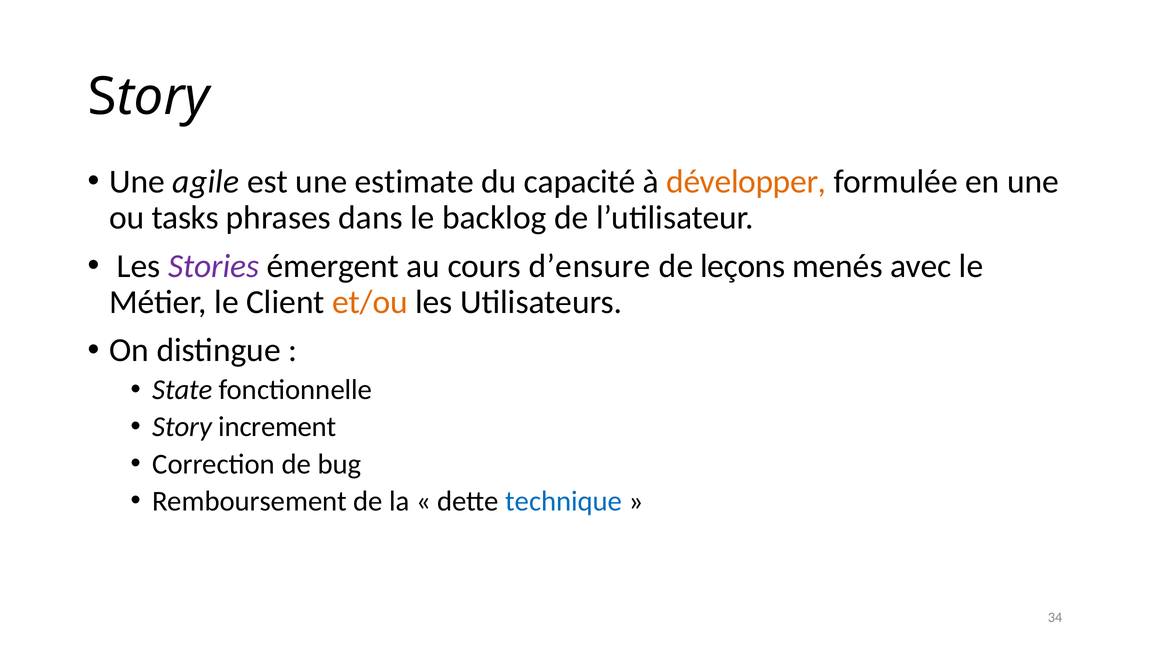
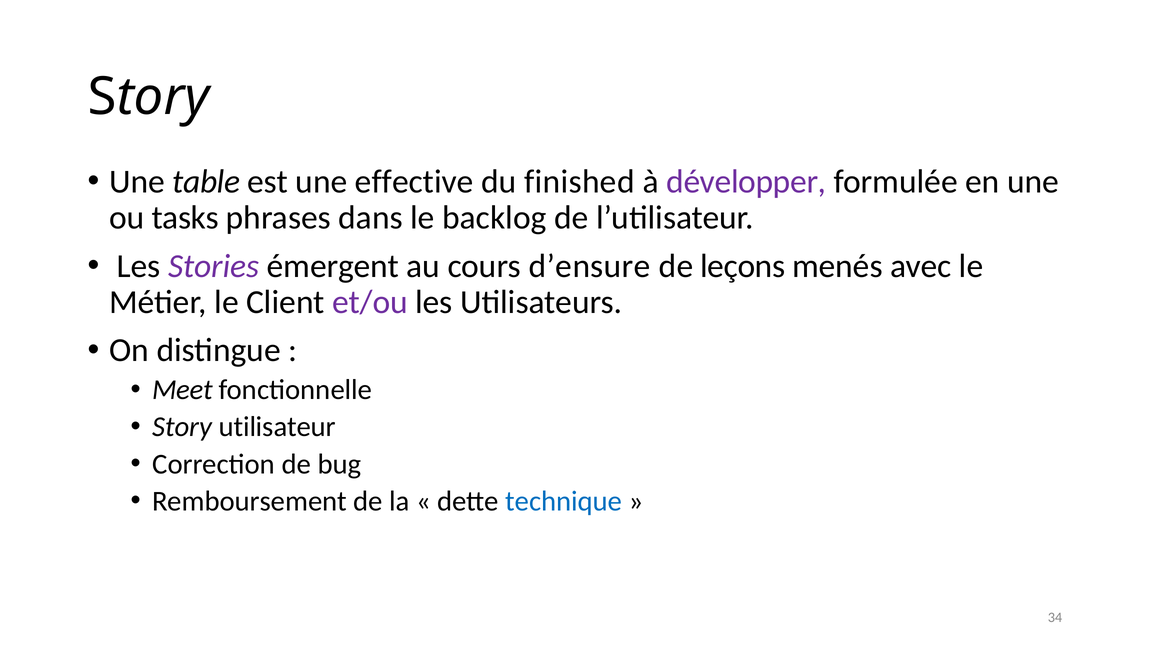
agile: agile -> table (206, 182)
estimate: estimate -> effective (414, 182)
capacité: capacité -> finished (579, 182)
développer colour: orange -> purple (746, 182)
et/ou colour: orange -> purple (370, 302)
State: State -> Meet (182, 390)
increment: increment -> utilisateur (277, 427)
